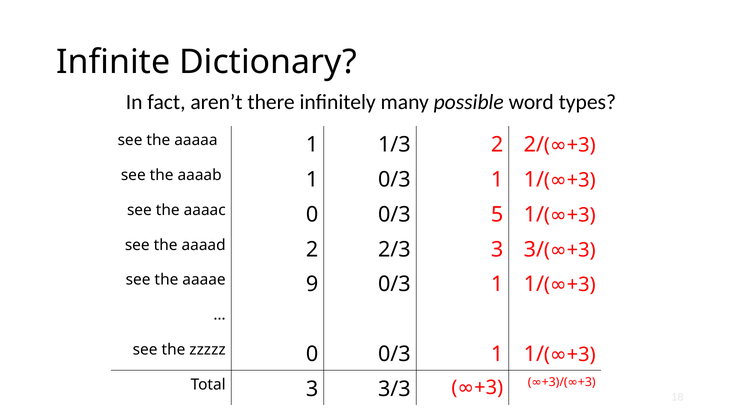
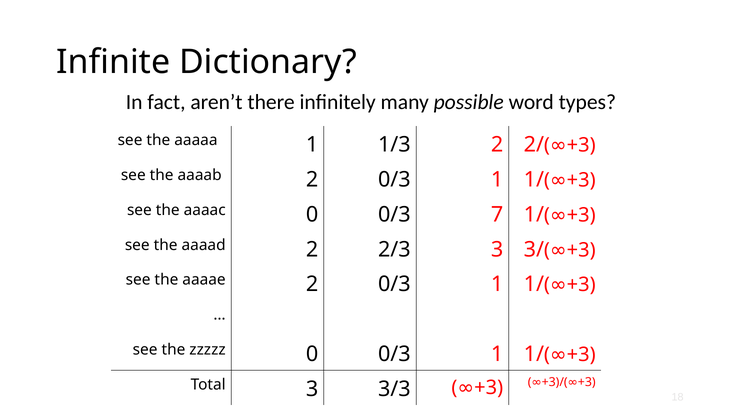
aaaab 1: 1 -> 2 (312, 180)
5: 5 -> 7 (497, 215)
aaaae 9: 9 -> 2 (312, 284)
